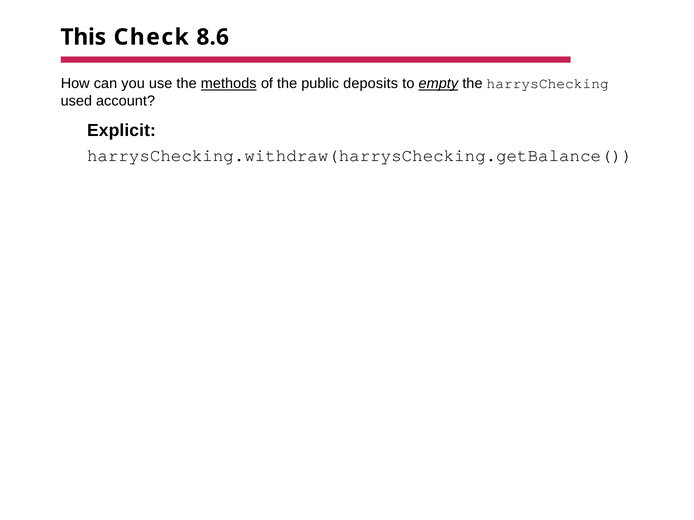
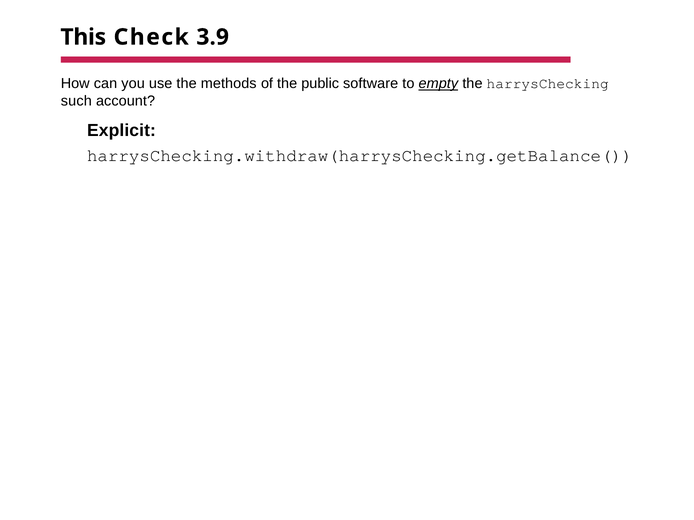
8.6: 8.6 -> 3.9 (213, 37)
methods underline: present -> none (229, 84)
deposits: deposits -> software (371, 84)
used: used -> such (76, 101)
